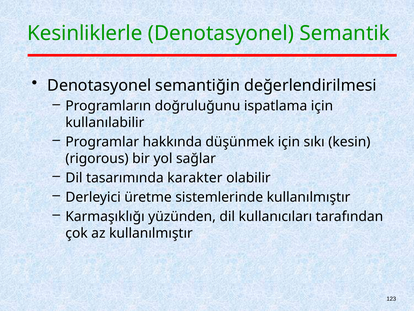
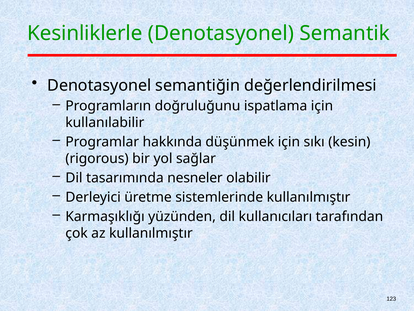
karakter: karakter -> nesneler (195, 178)
